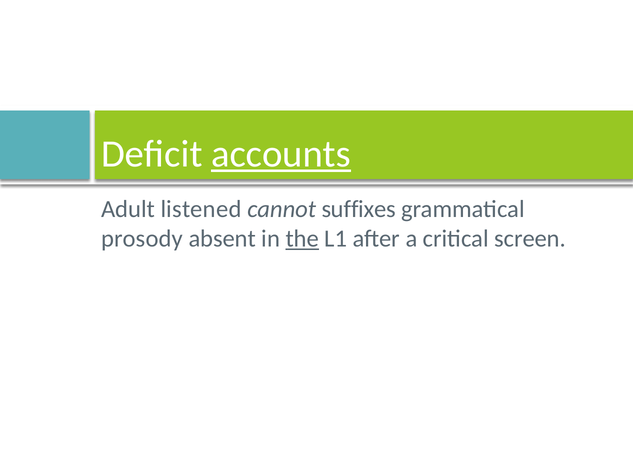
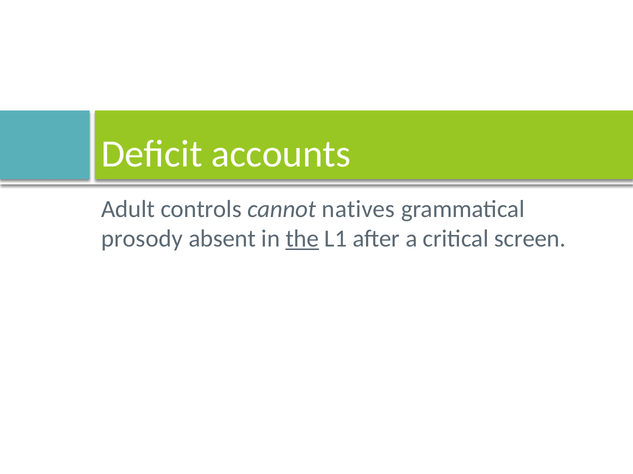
accounts underline: present -> none (281, 154)
listened: listened -> controls (201, 210)
suffixes: suffixes -> natives (358, 210)
